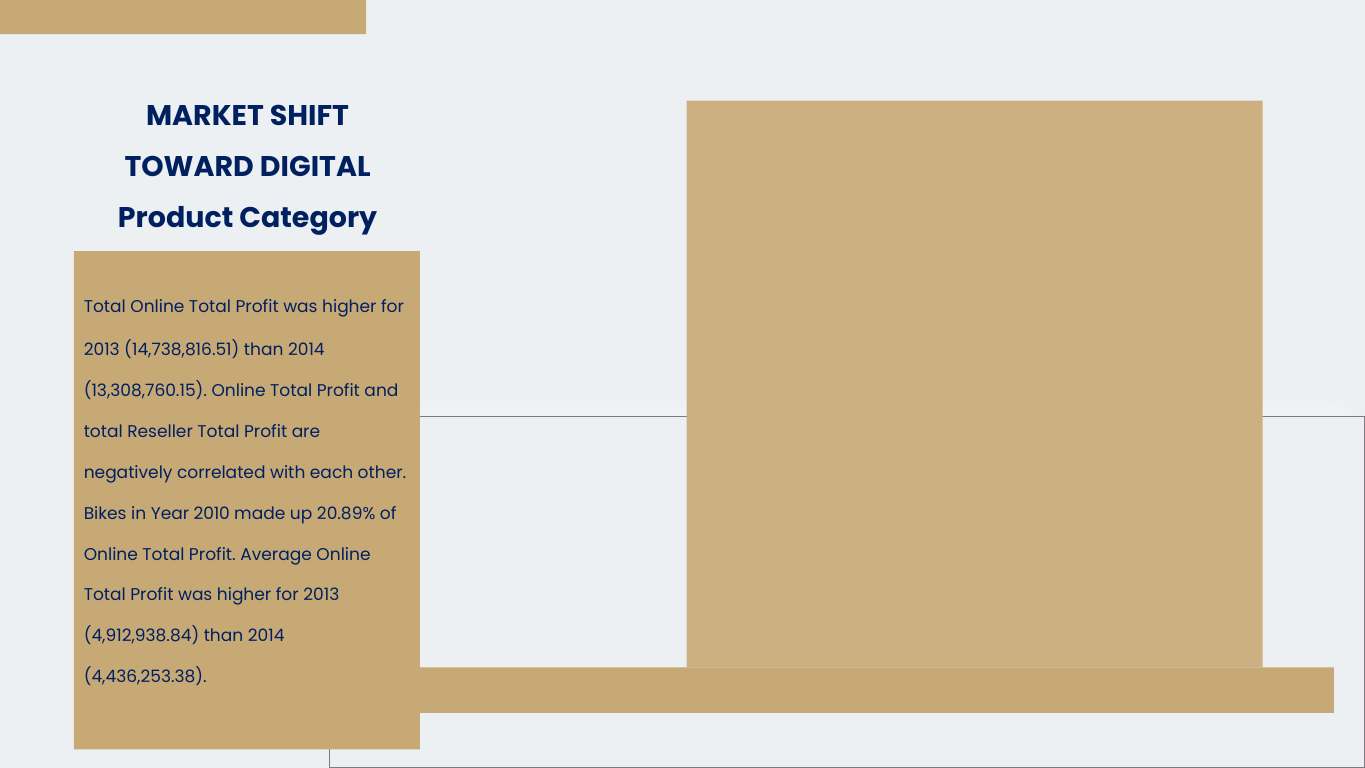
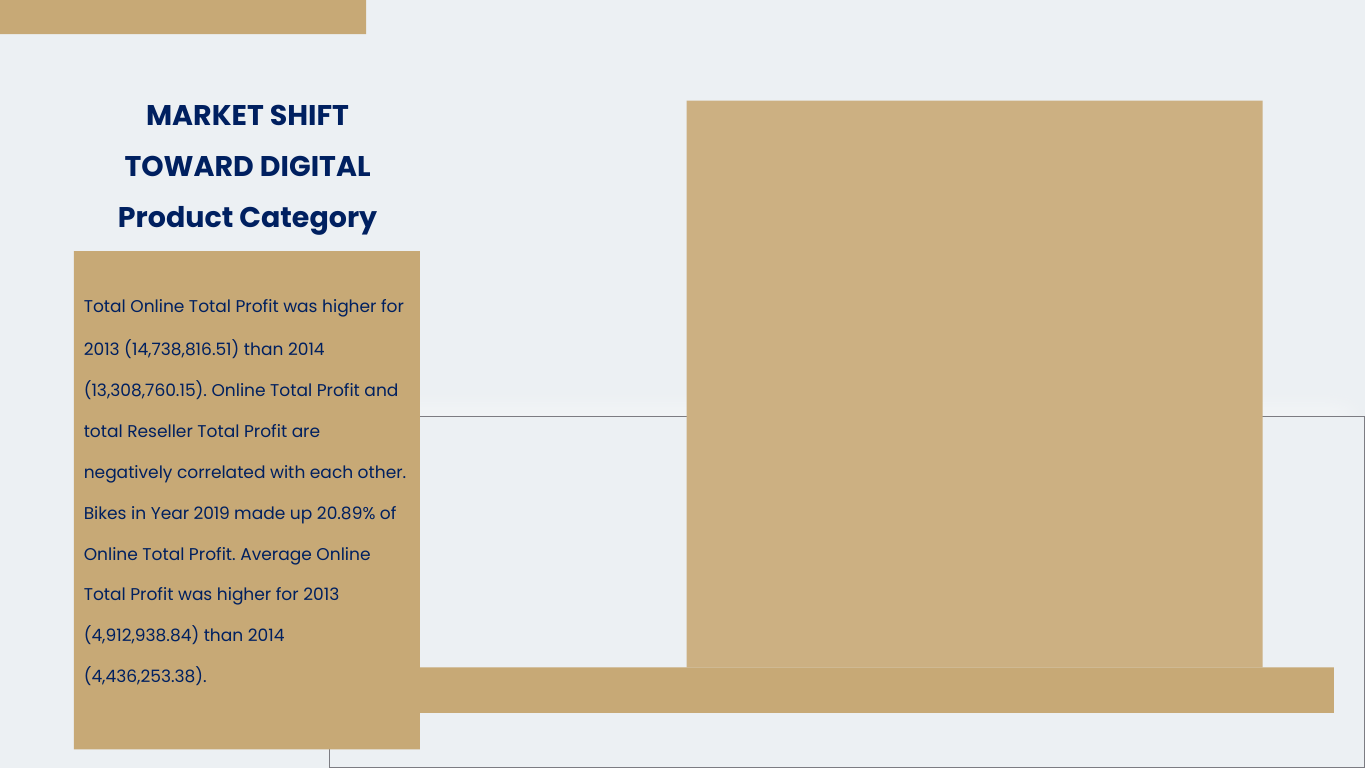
2010: 2010 -> 2019 (212, 513)
